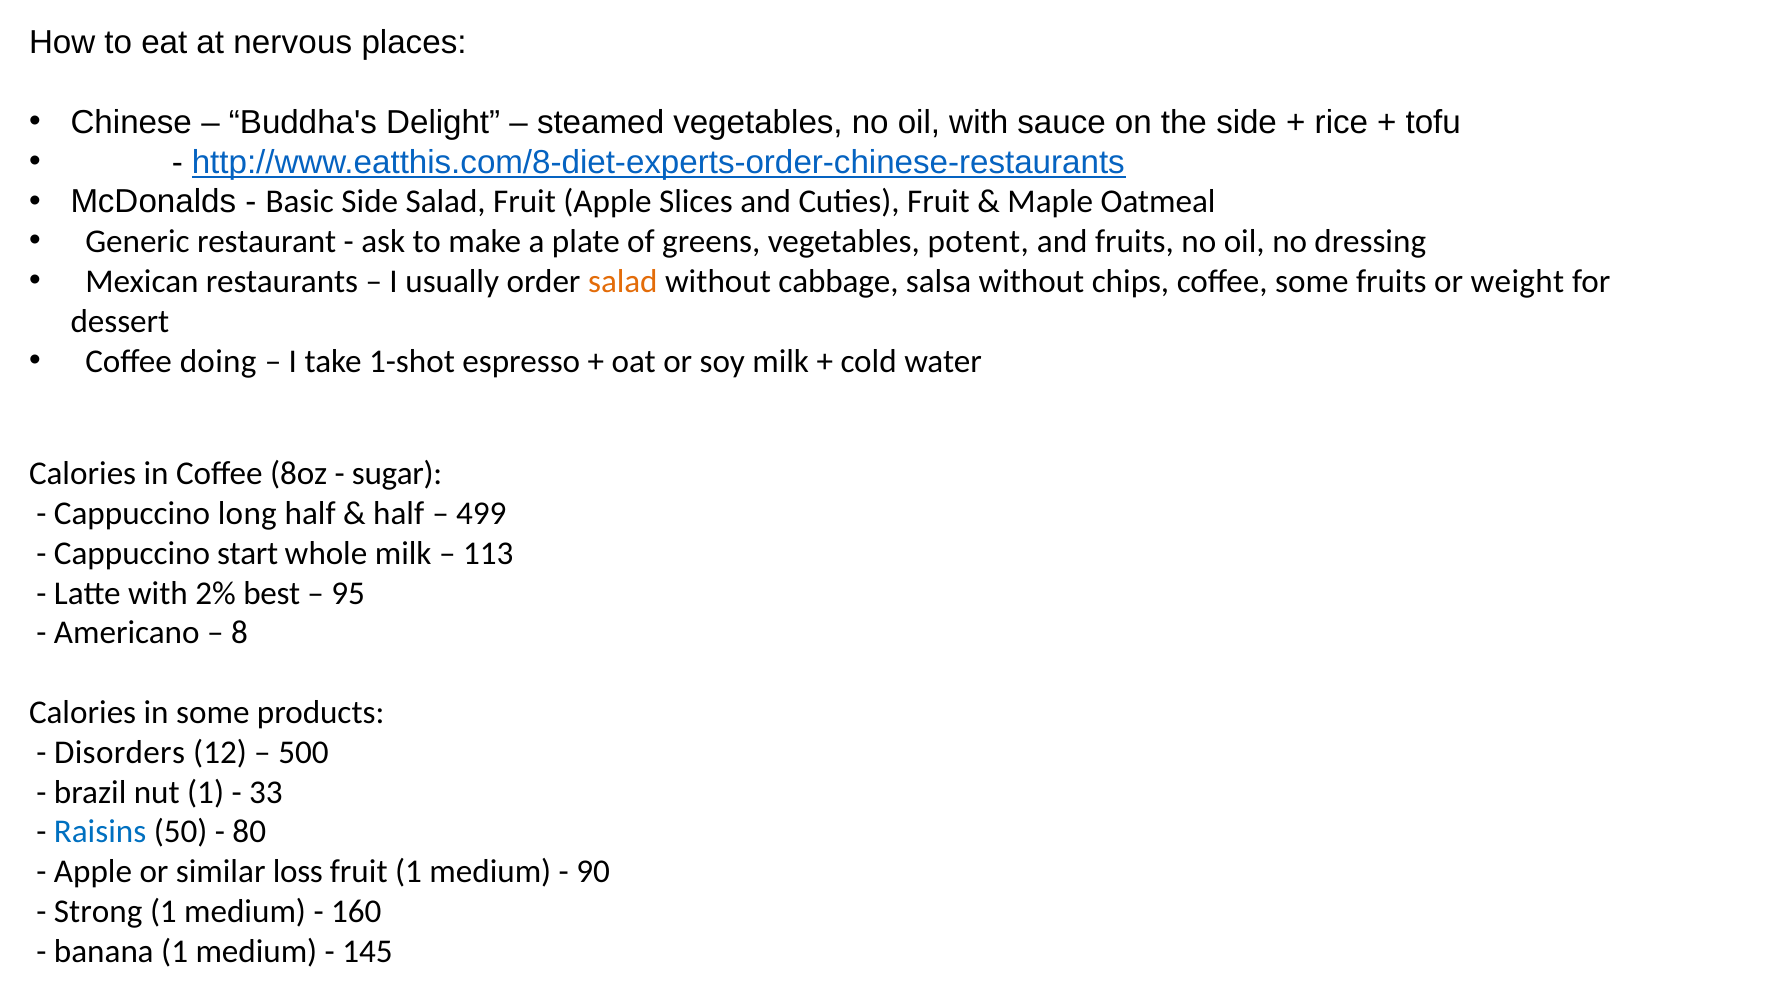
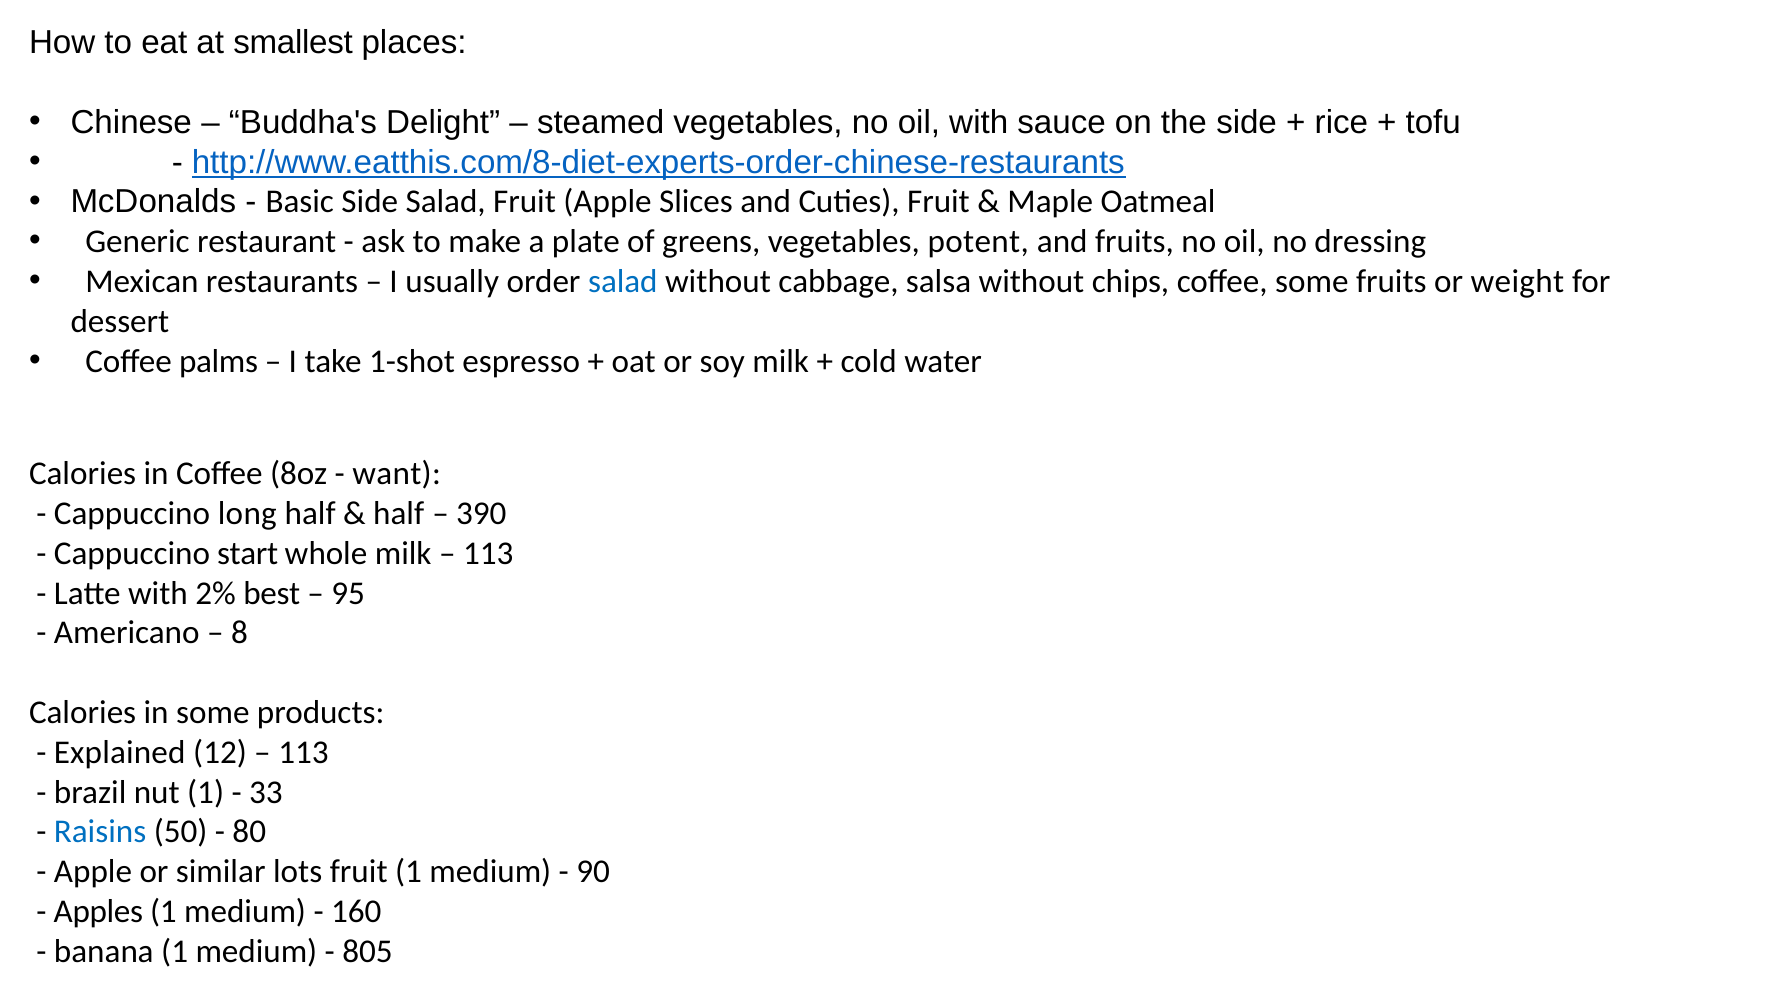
nervous: nervous -> smallest (293, 43)
salad colour: orange -> blue (623, 281)
doing: doing -> palms (218, 361)
sugar: sugar -> want (397, 474)
499: 499 -> 390 (481, 513)
Disorders: Disorders -> Explained (120, 752)
500: 500 -> 113 (303, 752)
loss: loss -> lots (298, 871)
Strong: Strong -> Apples (98, 911)
145: 145 -> 805 (368, 951)
